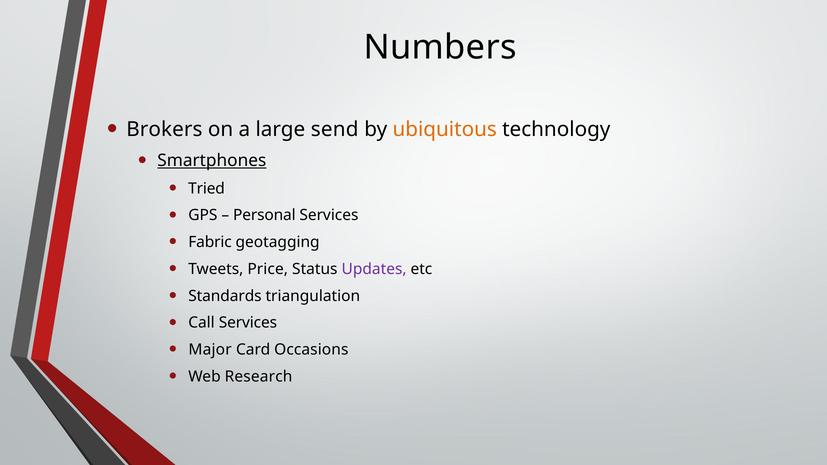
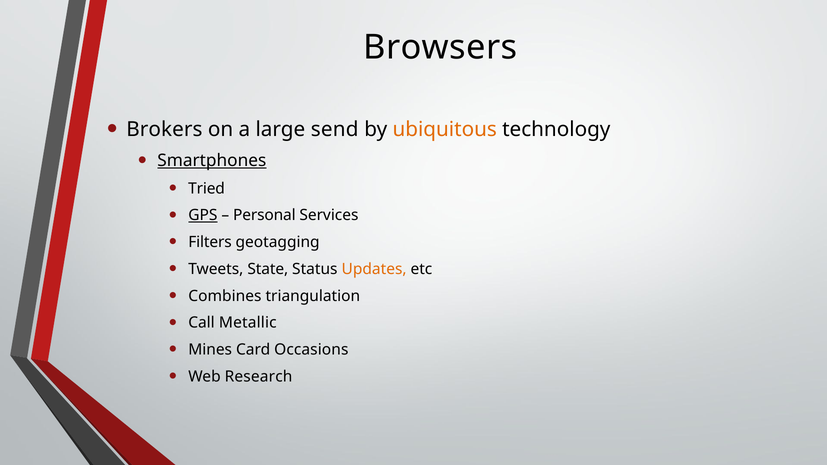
Numbers: Numbers -> Browsers (440, 47)
GPS underline: none -> present (203, 215)
Fabric: Fabric -> Filters (210, 242)
Price: Price -> State (268, 269)
Updates colour: purple -> orange (374, 269)
Standards: Standards -> Combines (225, 296)
Call Services: Services -> Metallic (248, 323)
Major: Major -> Mines (210, 350)
